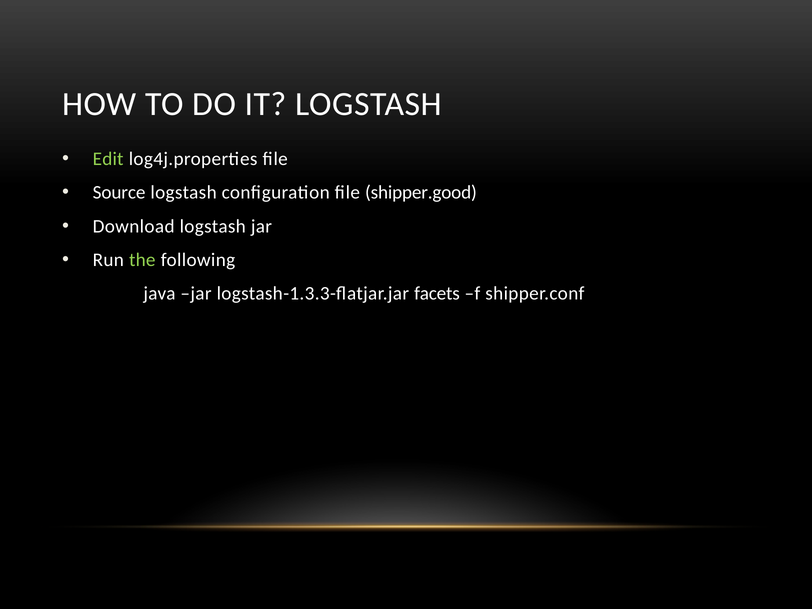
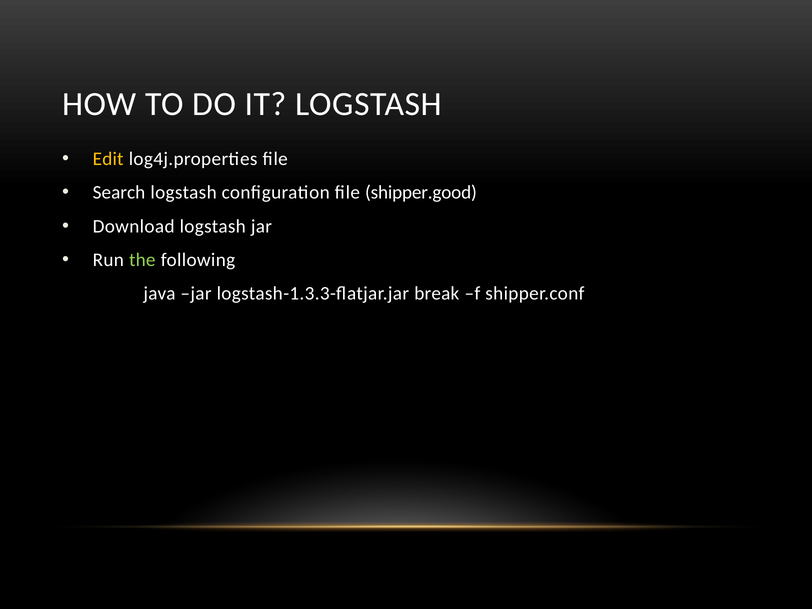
Edit colour: light green -> yellow (108, 159)
Source: Source -> Search (119, 193)
facets: facets -> break (437, 294)
